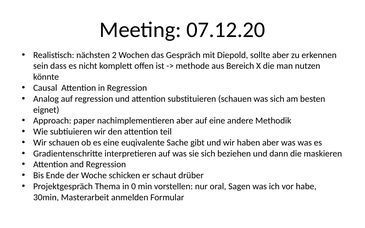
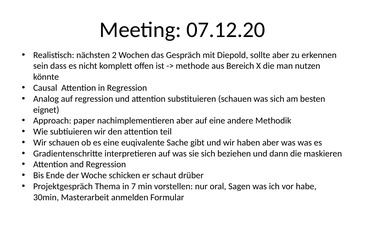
0: 0 -> 7 (134, 186)
